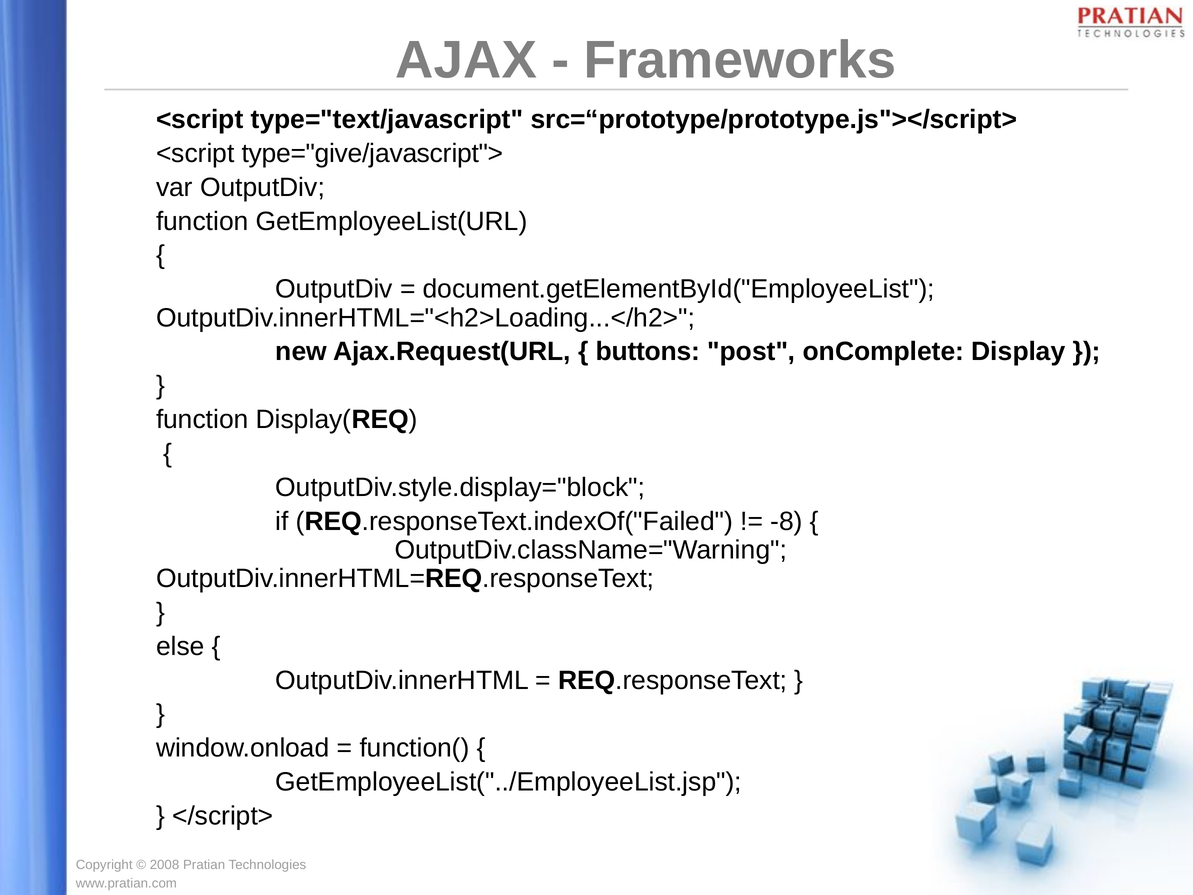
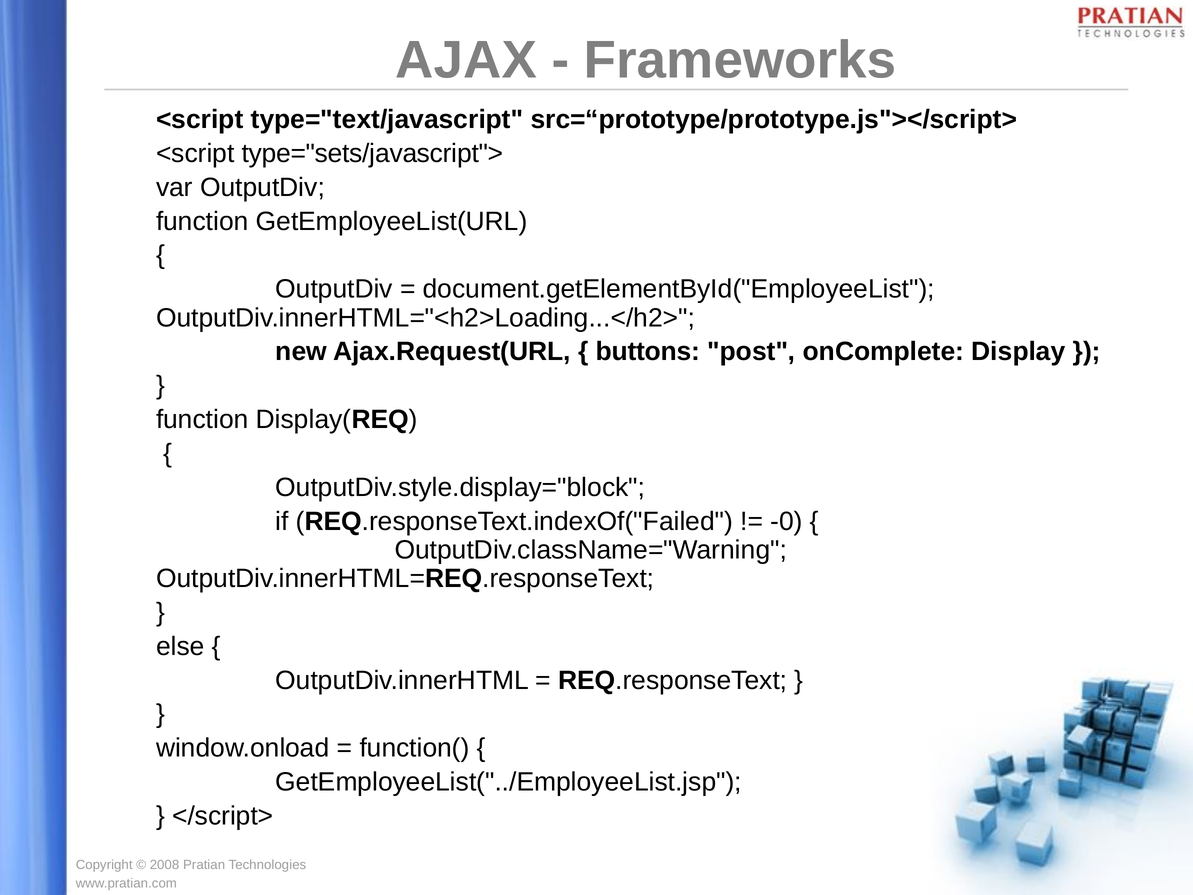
type="give/javascript">: type="give/javascript"> -> type="sets/javascript"> (372, 153)
-8: -8 -> -0 (787, 521)
